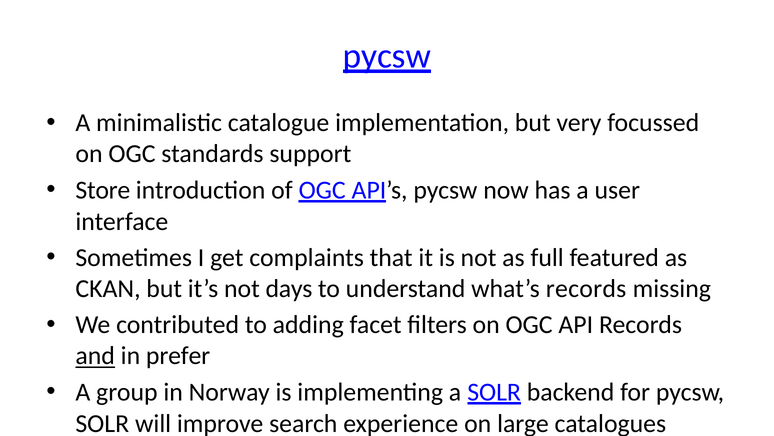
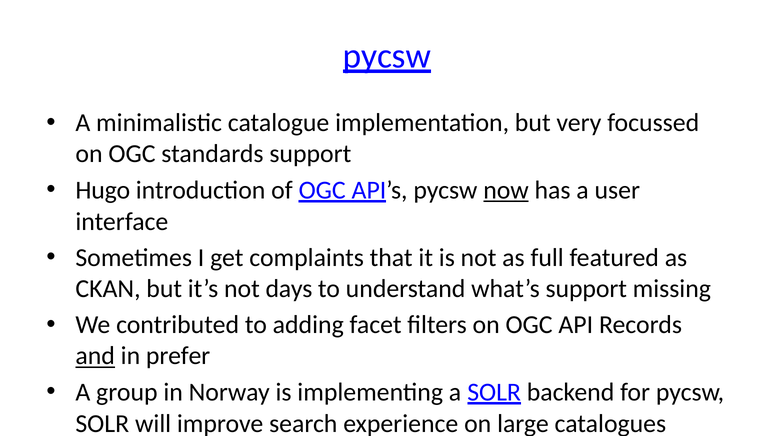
Store: Store -> Hugo (103, 190)
now underline: none -> present (506, 190)
what’s records: records -> support (586, 288)
